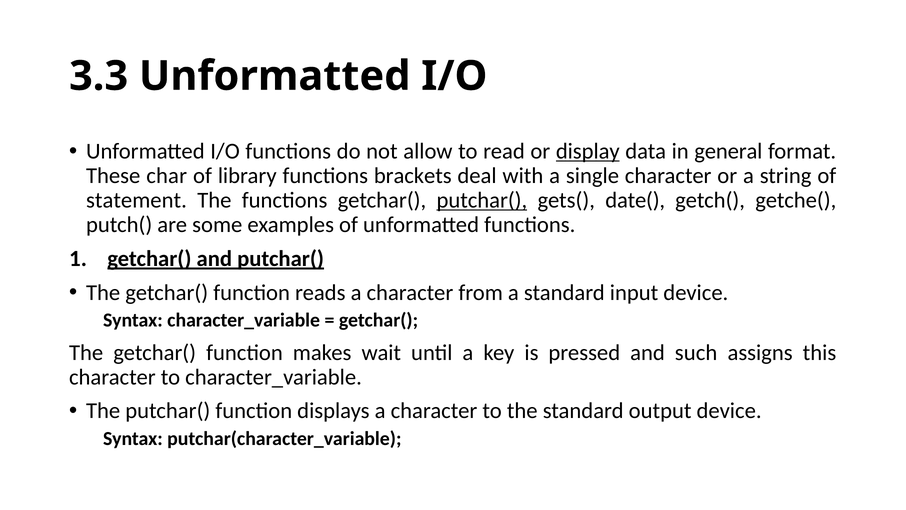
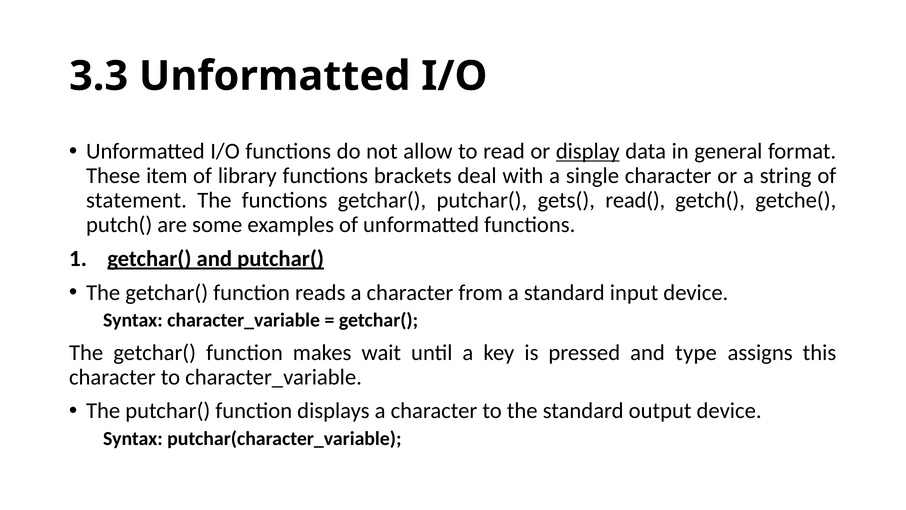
char: char -> item (167, 176)
putchar( underline: present -> none (482, 200)
date(: date( -> read( (635, 200)
such: such -> type (696, 352)
